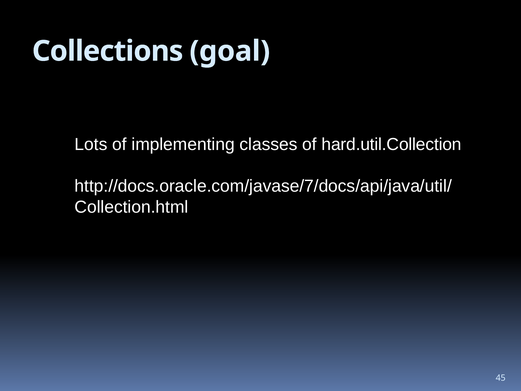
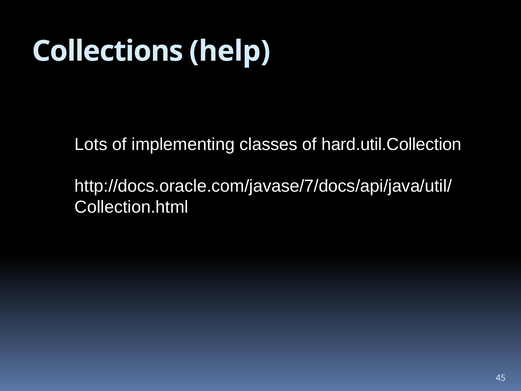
goal: goal -> help (230, 51)
